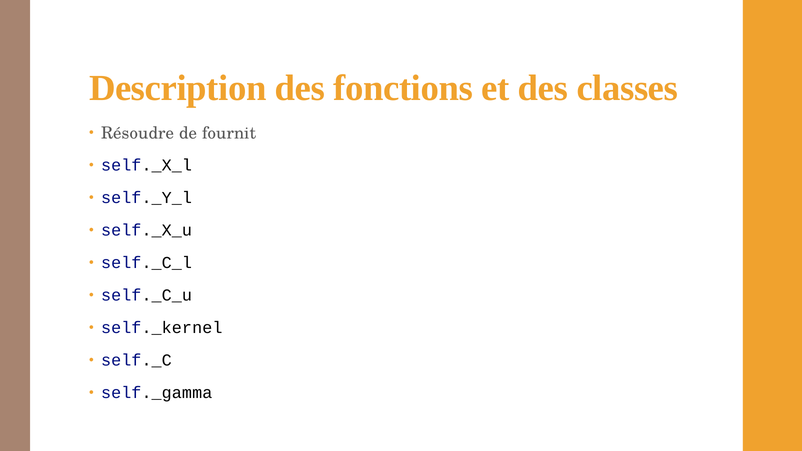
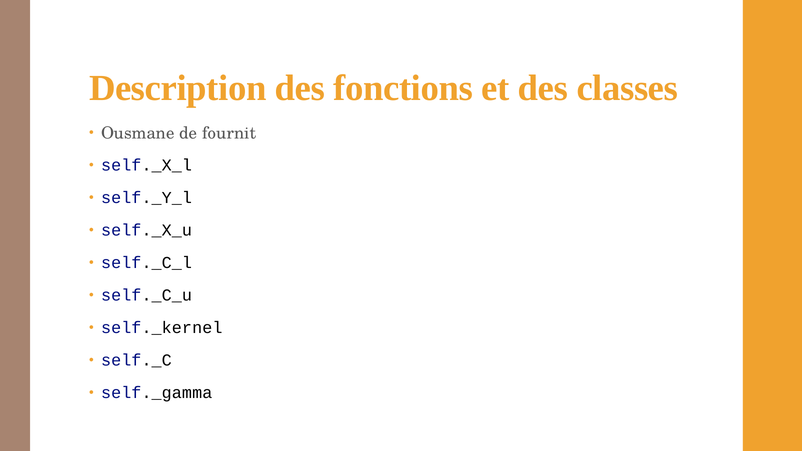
Résoudre: Résoudre -> Ousmane (138, 133)
